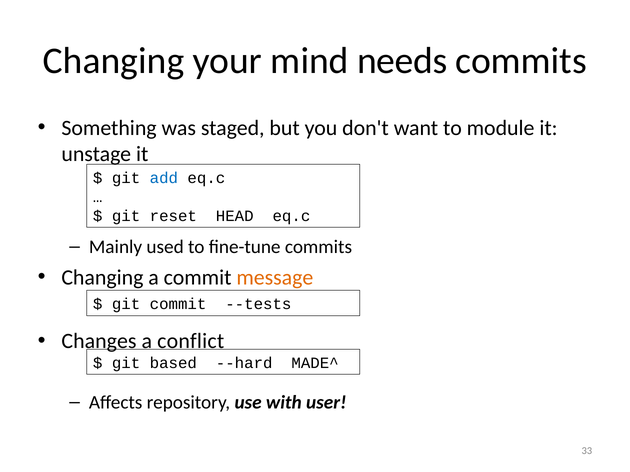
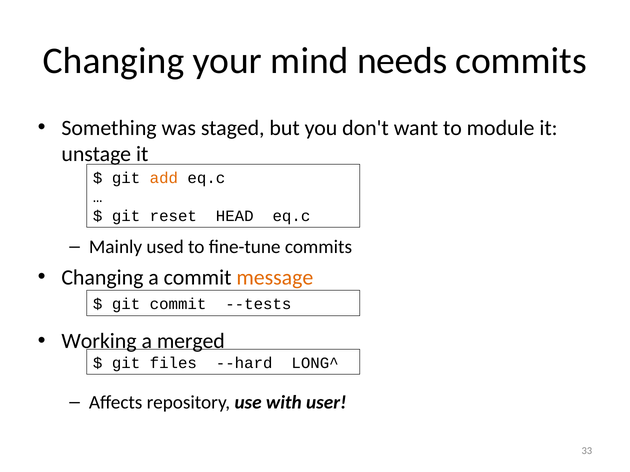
add colour: blue -> orange (164, 178)
Changes: Changes -> Working (99, 342)
conflict: conflict -> merged (191, 342)
based: based -> files (173, 363)
MADE^: MADE^ -> LONG^ (315, 363)
